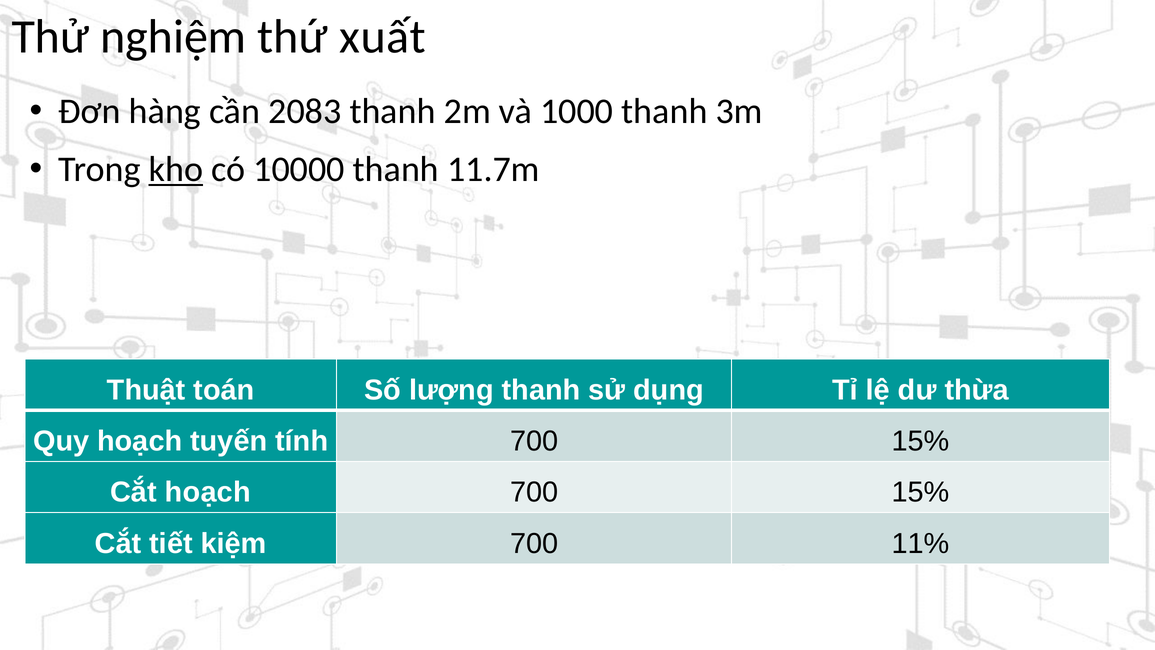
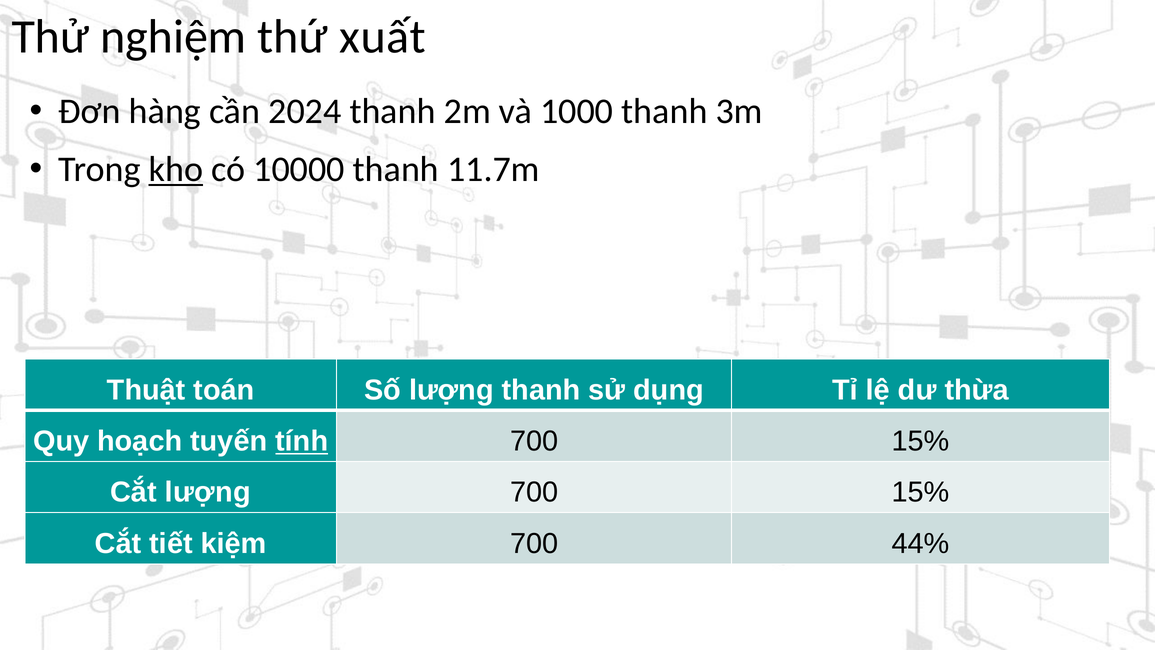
2083: 2083 -> 2024 (305, 111)
tính underline: none -> present (302, 441)
Cắt hoạch: hoạch -> lượng (208, 492)
11%: 11% -> 44% (921, 543)
